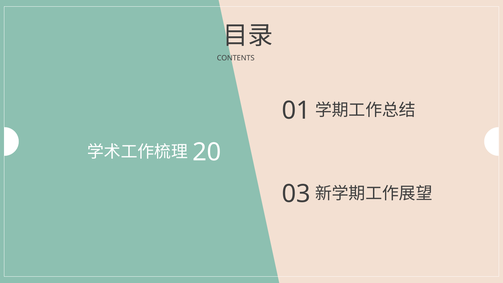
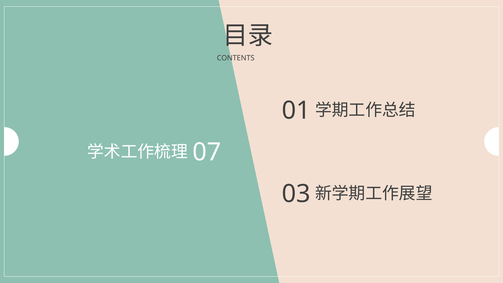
20: 20 -> 07 (207, 152)
